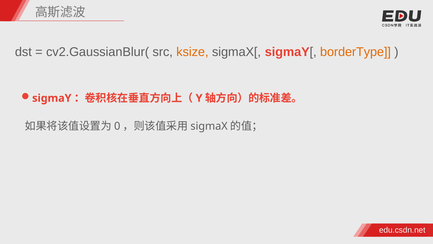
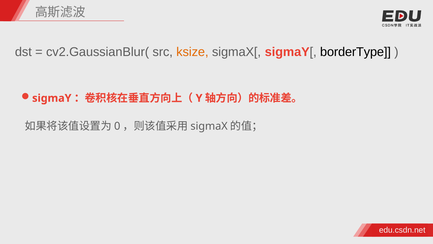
borderType colour: orange -> black (355, 52)
